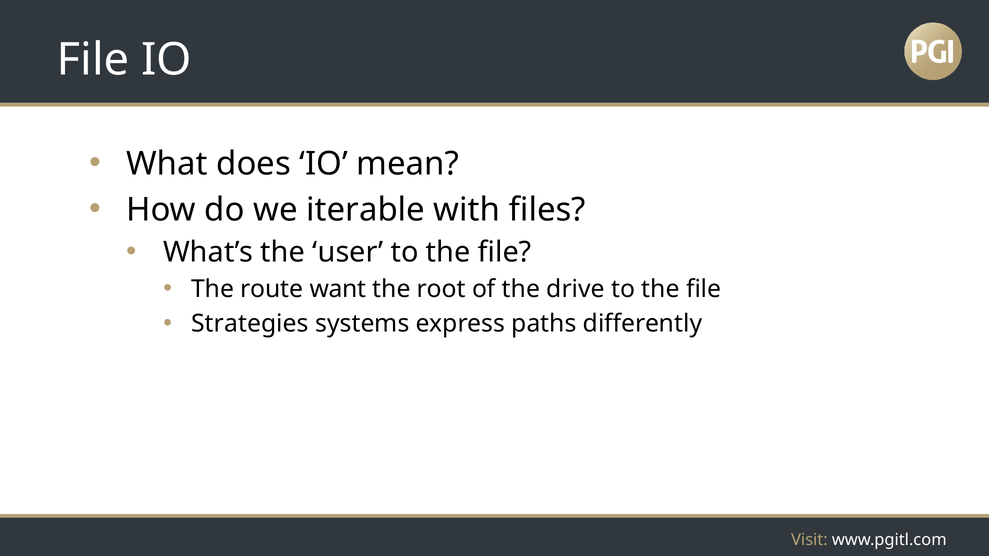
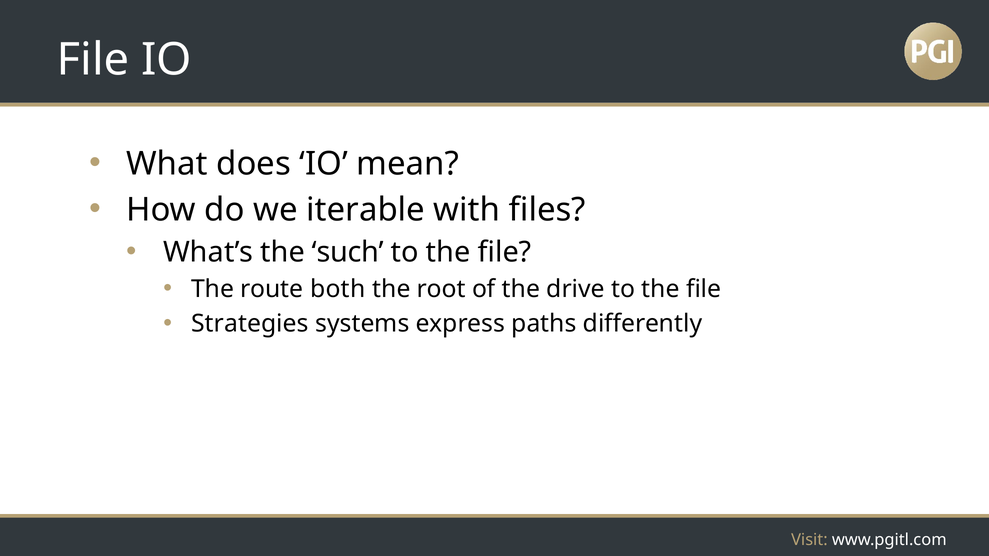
user: user -> such (348, 253)
want: want -> both (338, 289)
